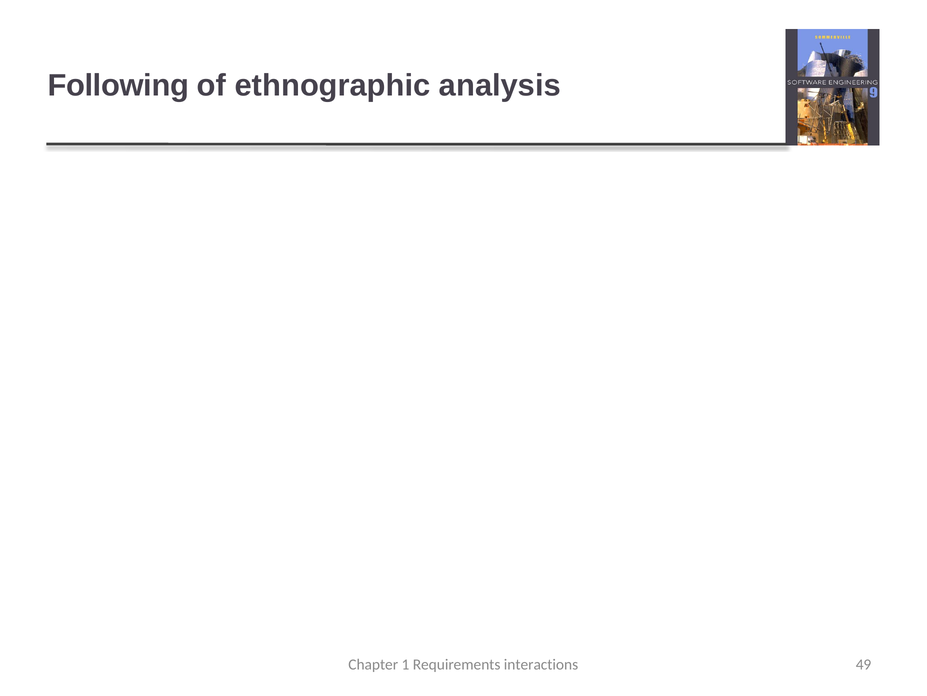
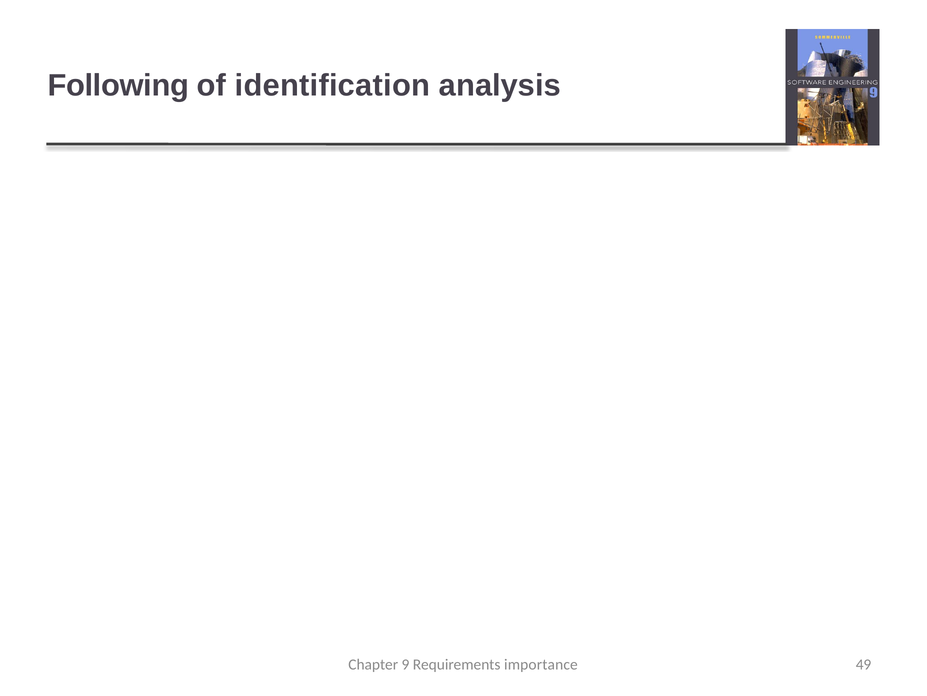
ethnographic: ethnographic -> identification (332, 85)
1: 1 -> 9 (405, 664)
interactions: interactions -> importance (541, 664)
